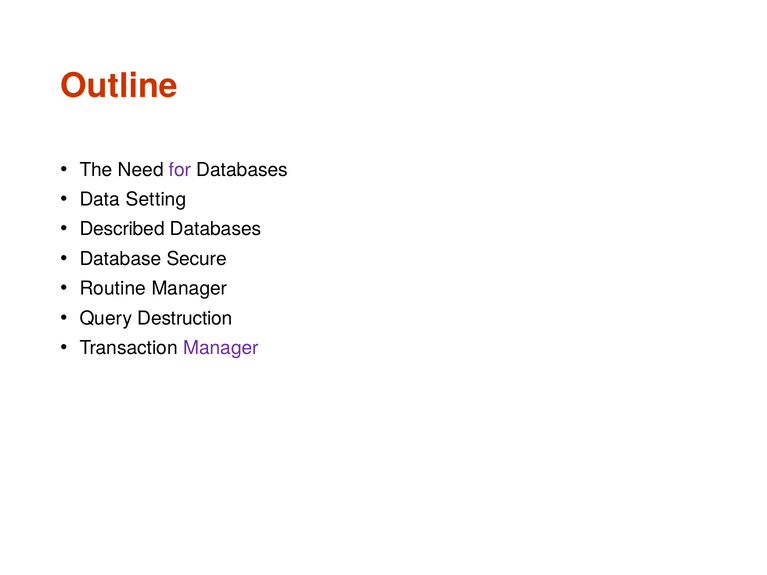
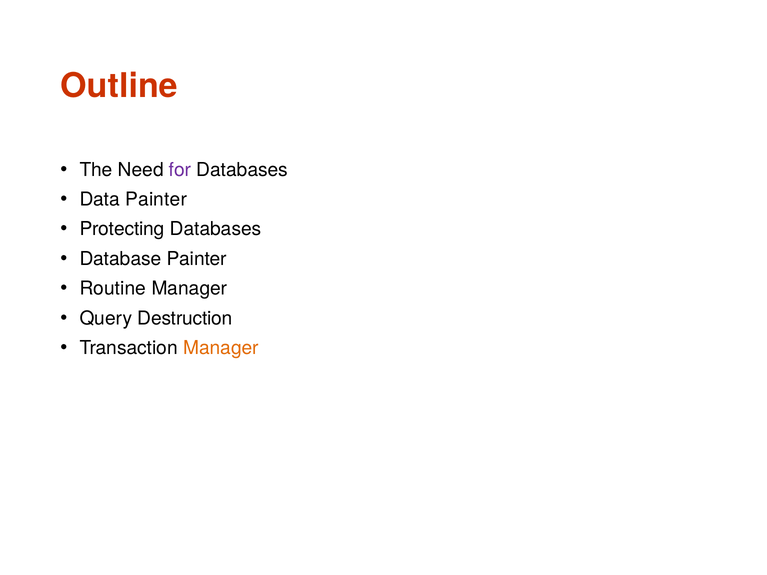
Data Setting: Setting -> Painter (156, 200)
Described: Described -> Protecting (122, 229)
Database Secure: Secure -> Painter (197, 259)
Manager colour: purple -> orange (221, 348)
